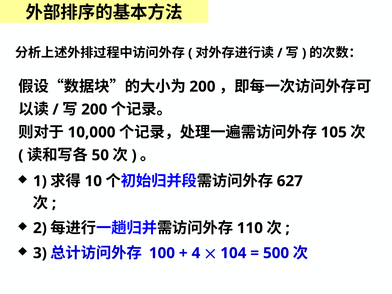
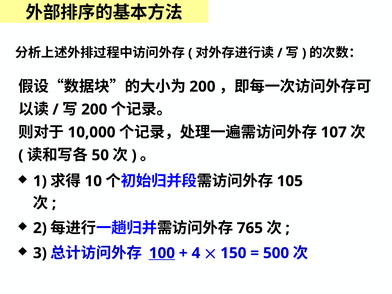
105: 105 -> 107 (334, 132)
627: 627 -> 105 (290, 181)
110: 110 -> 765 (250, 228)
100 underline: none -> present (162, 253)
104: 104 -> 150 (233, 253)
